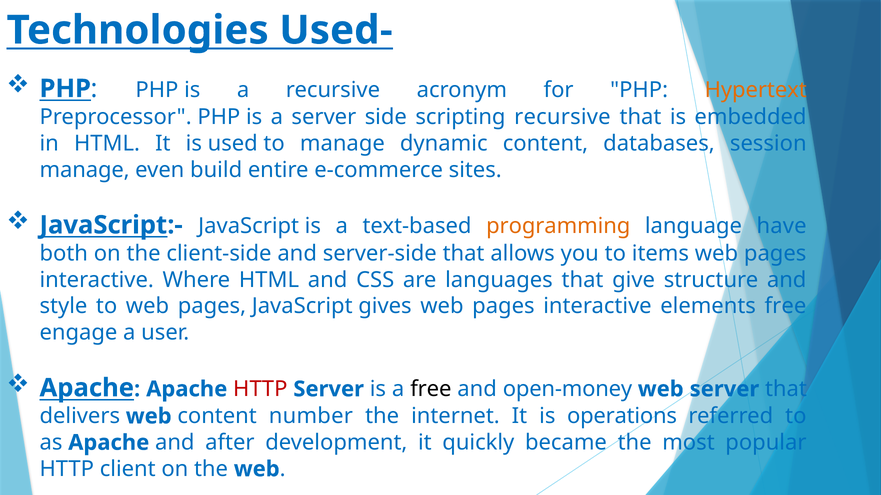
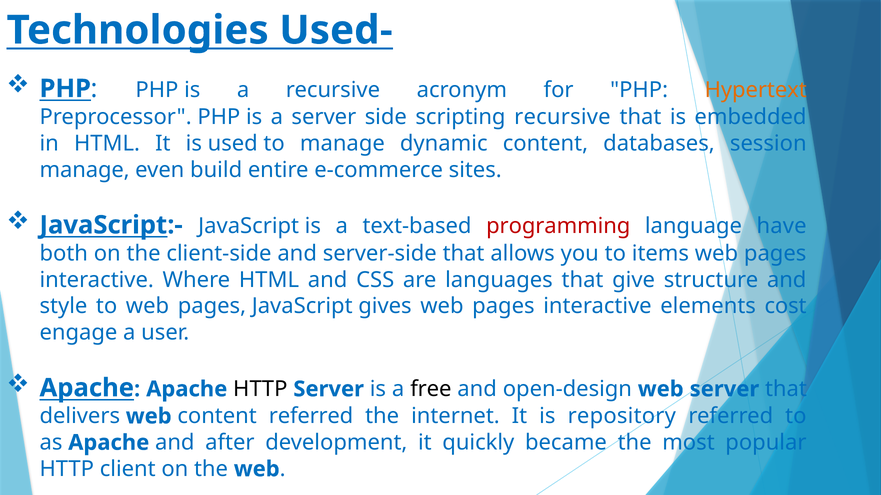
programming colour: orange -> red (558, 226)
elements free: free -> cost (786, 307)
HTTP colour: red -> black (260, 389)
open-money: open-money -> open-design (567, 389)
content number: number -> referred (311, 417)
operations: operations -> repository (622, 417)
